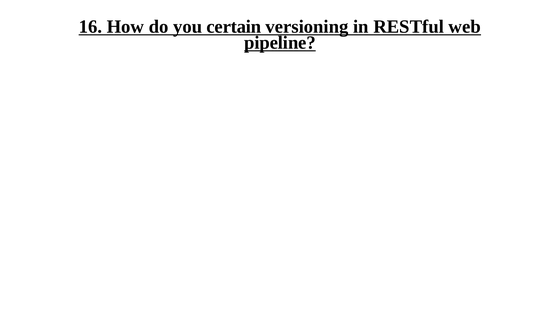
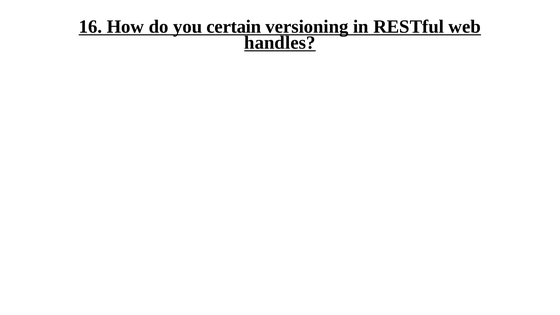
pipeline: pipeline -> handles (280, 43)
